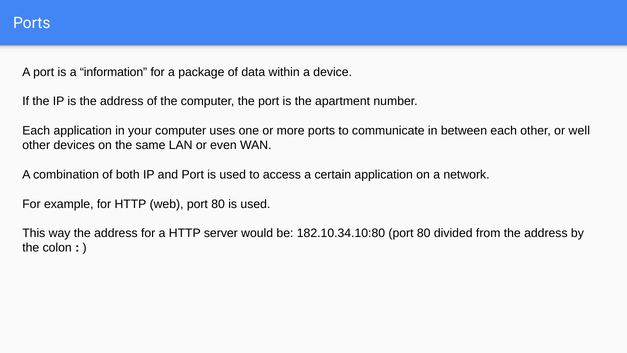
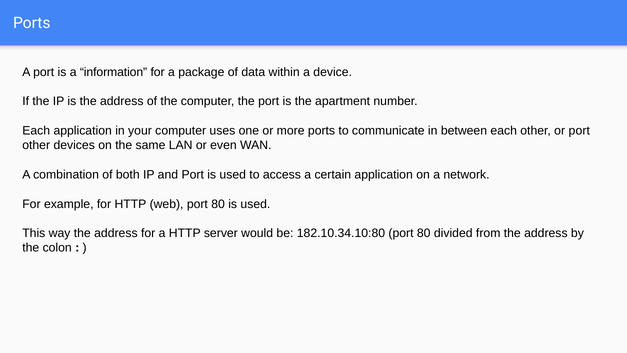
or well: well -> port (579, 131)
